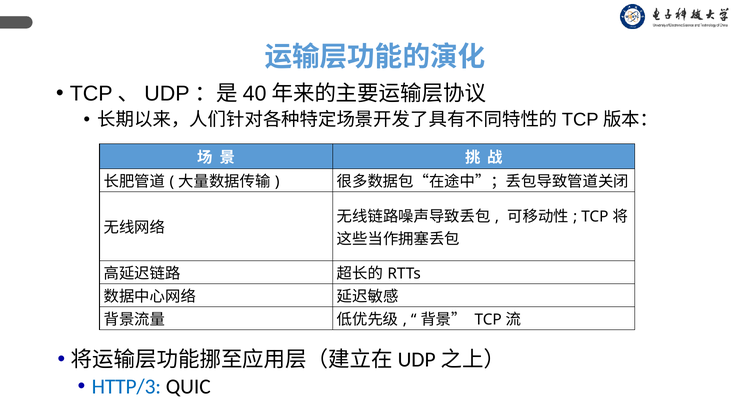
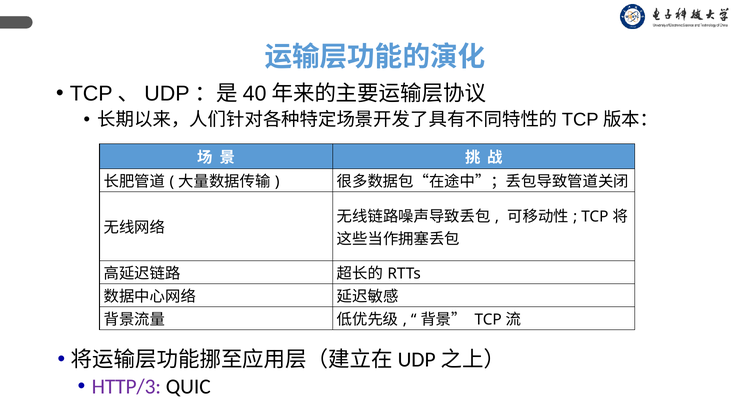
HTTP/3 colour: blue -> purple (126, 387)
